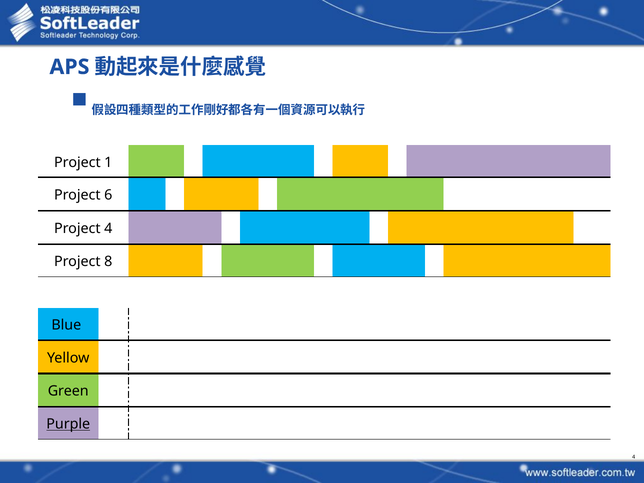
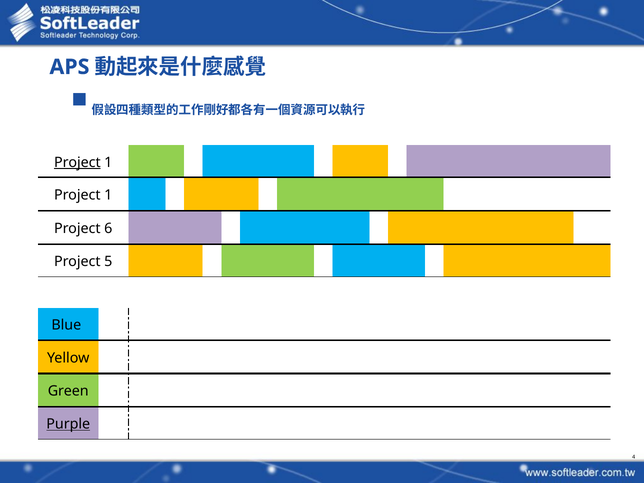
Project underline: none -> present (77, 162)
6: 6 -> 1 (108, 195)
Project 4: 4 -> 6 (108, 229)
8: 8 -> 5 (108, 261)
